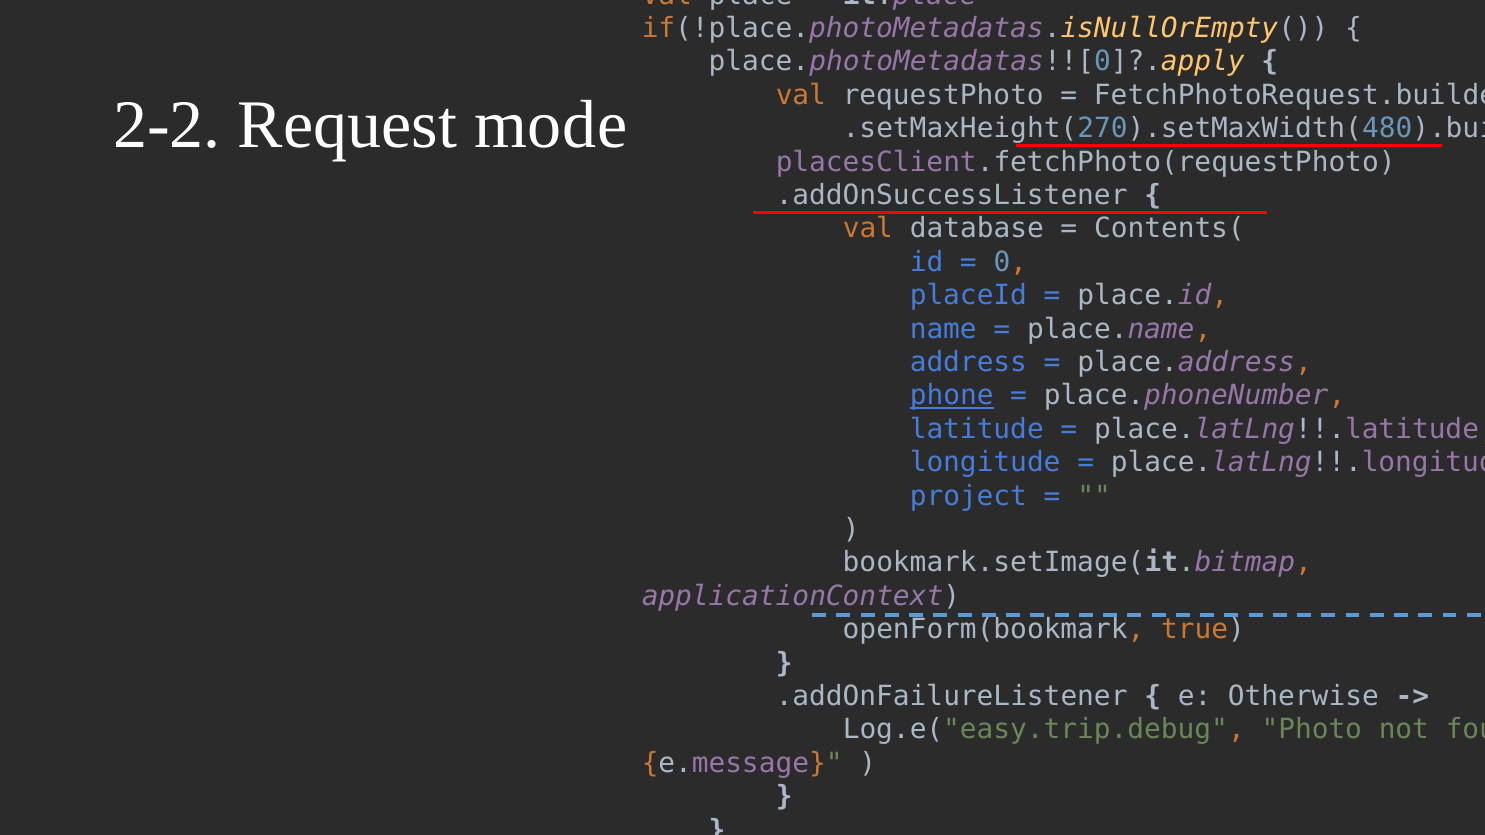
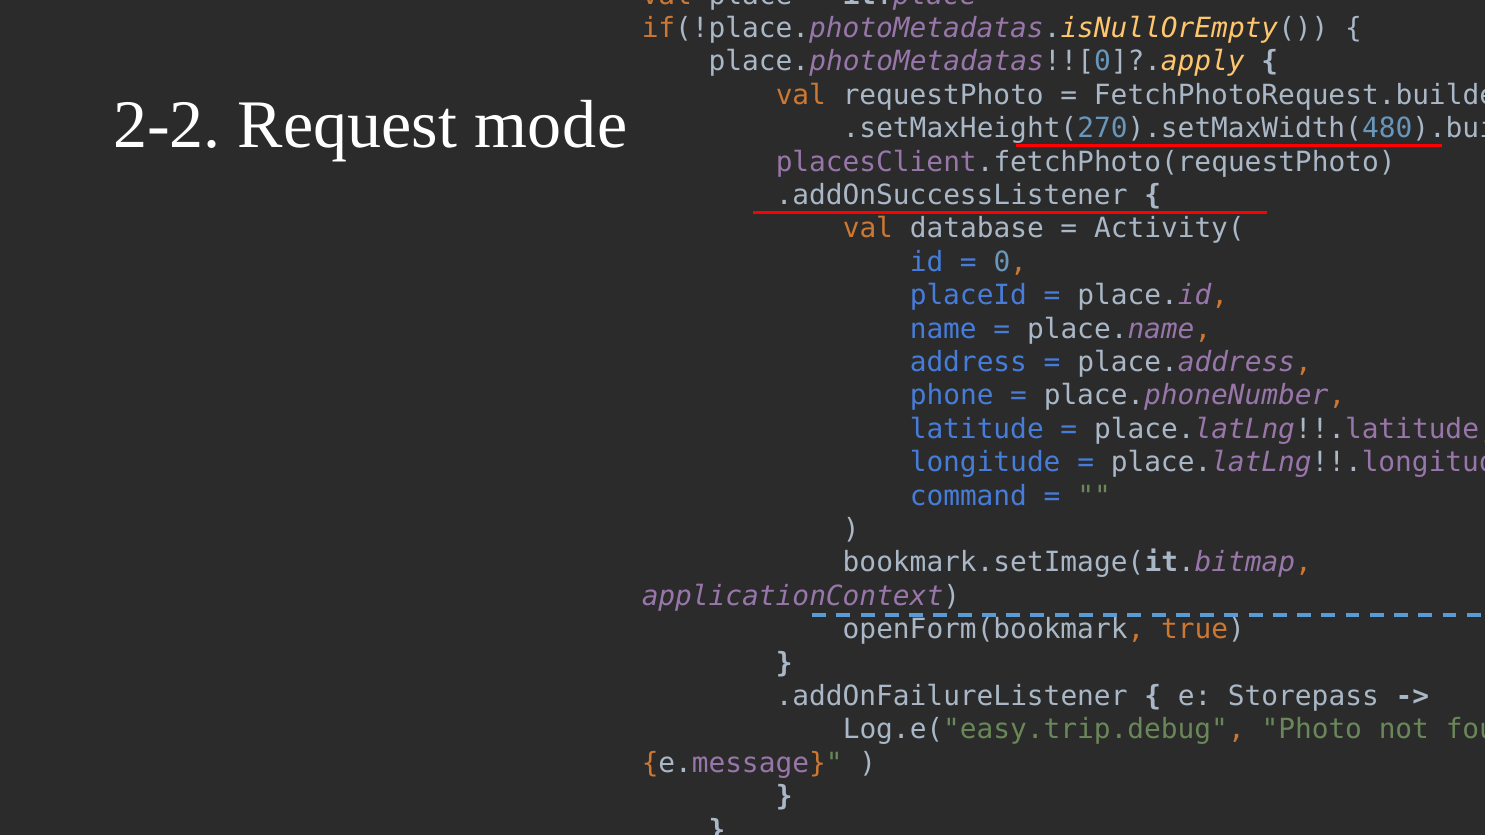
Contents(: Contents( -> Activity( (1169, 229)
phone underline: present -> none (952, 396)
project: project -> command (968, 496)
Otherwise: Otherwise -> Storepass (1303, 697)
